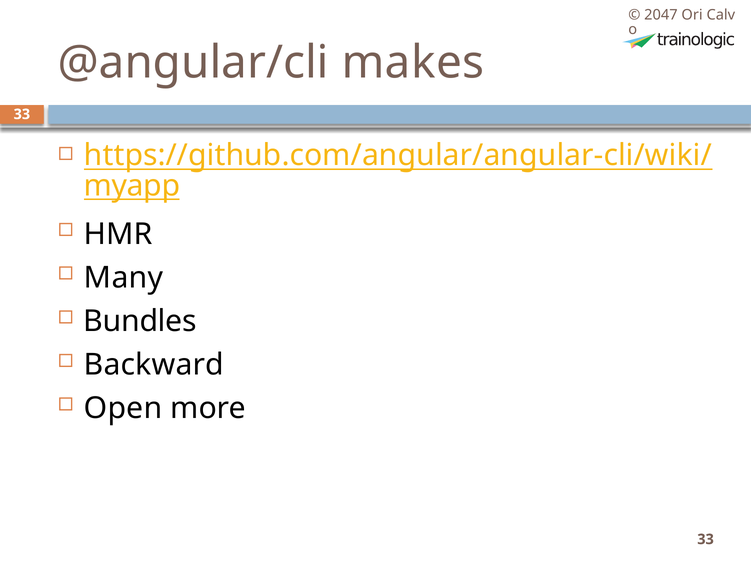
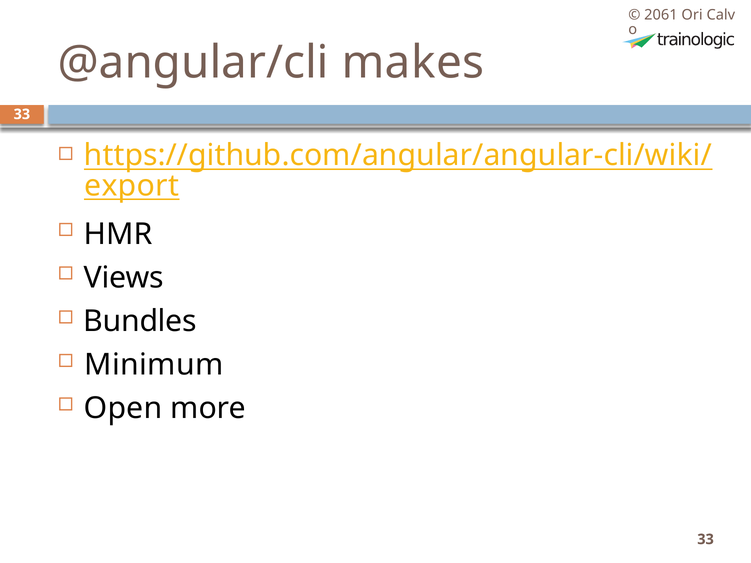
2047: 2047 -> 2061 (661, 15)
myapp: myapp -> export (132, 186)
Many: Many -> Views (124, 278)
Backward: Backward -> Minimum (154, 365)
